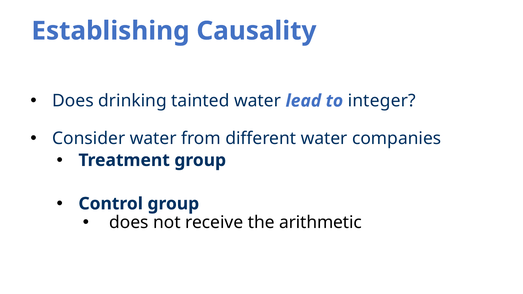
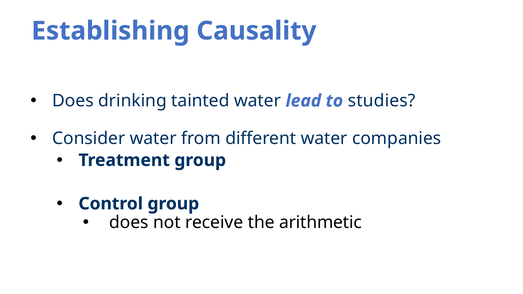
integer: integer -> studies (382, 101)
